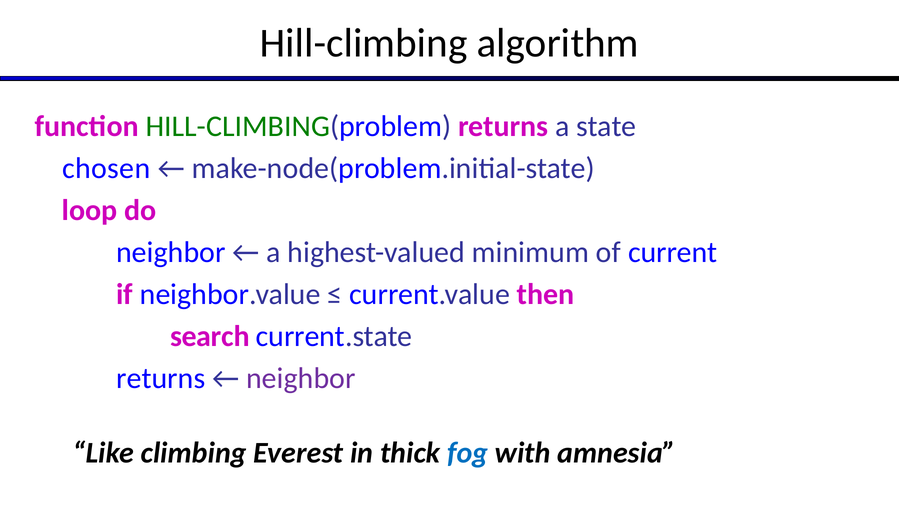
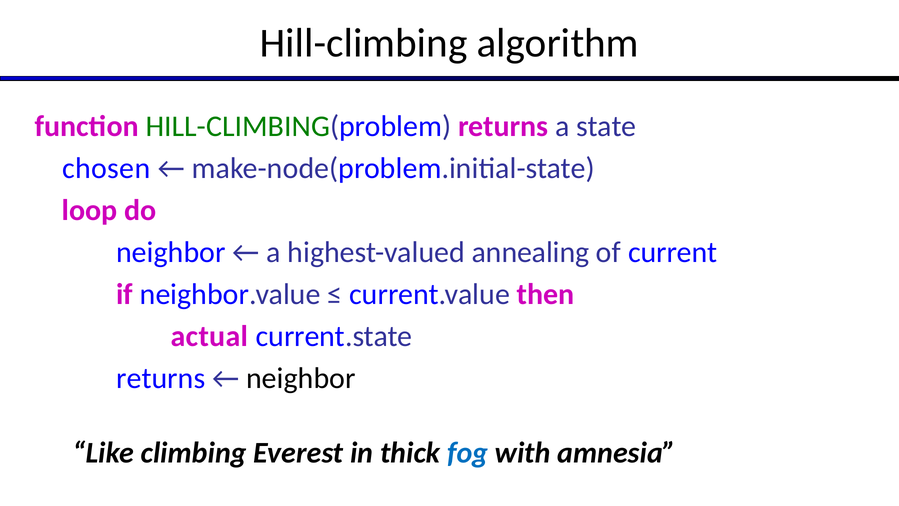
minimum: minimum -> annealing (530, 252)
search: search -> actual (210, 336)
neighbor colour: purple -> black (301, 378)
